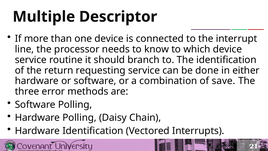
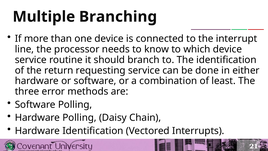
Descriptor: Descriptor -> Branching (118, 17)
save: save -> least (224, 81)
